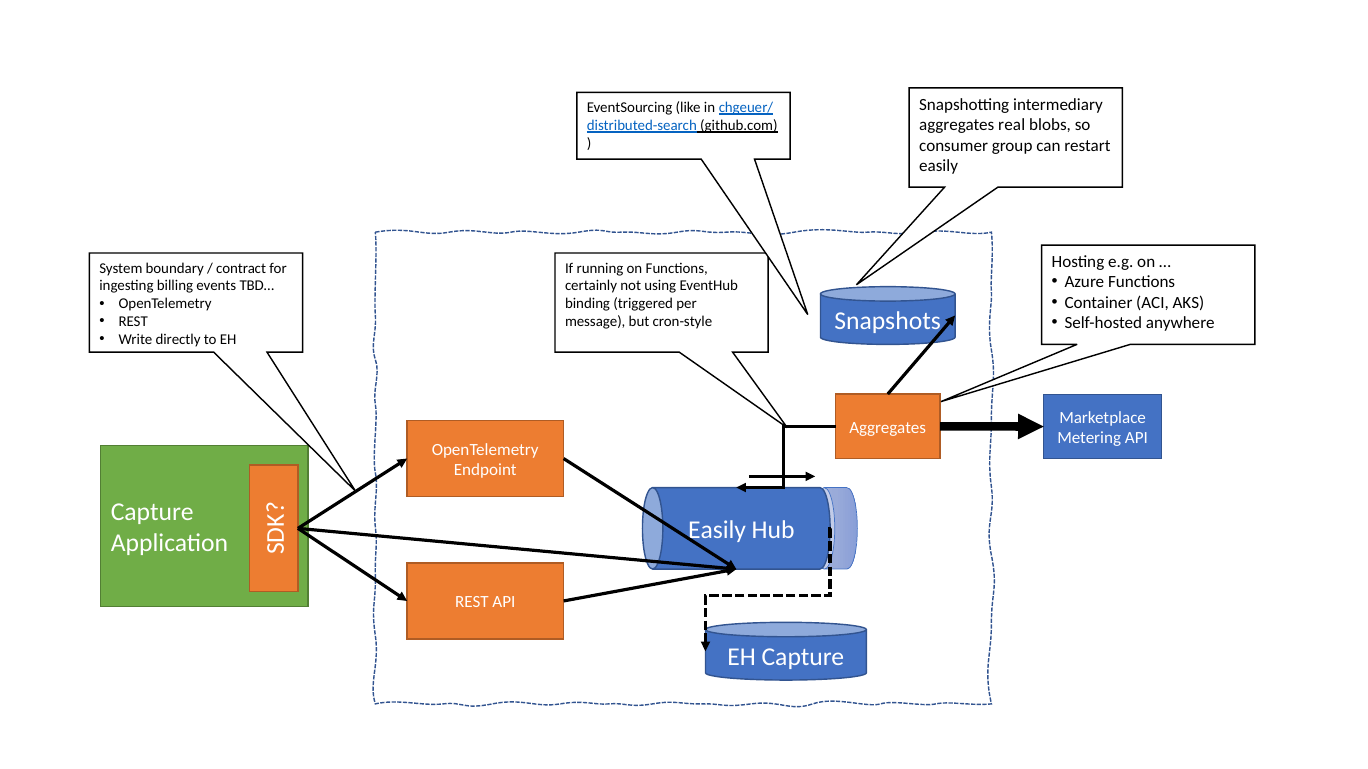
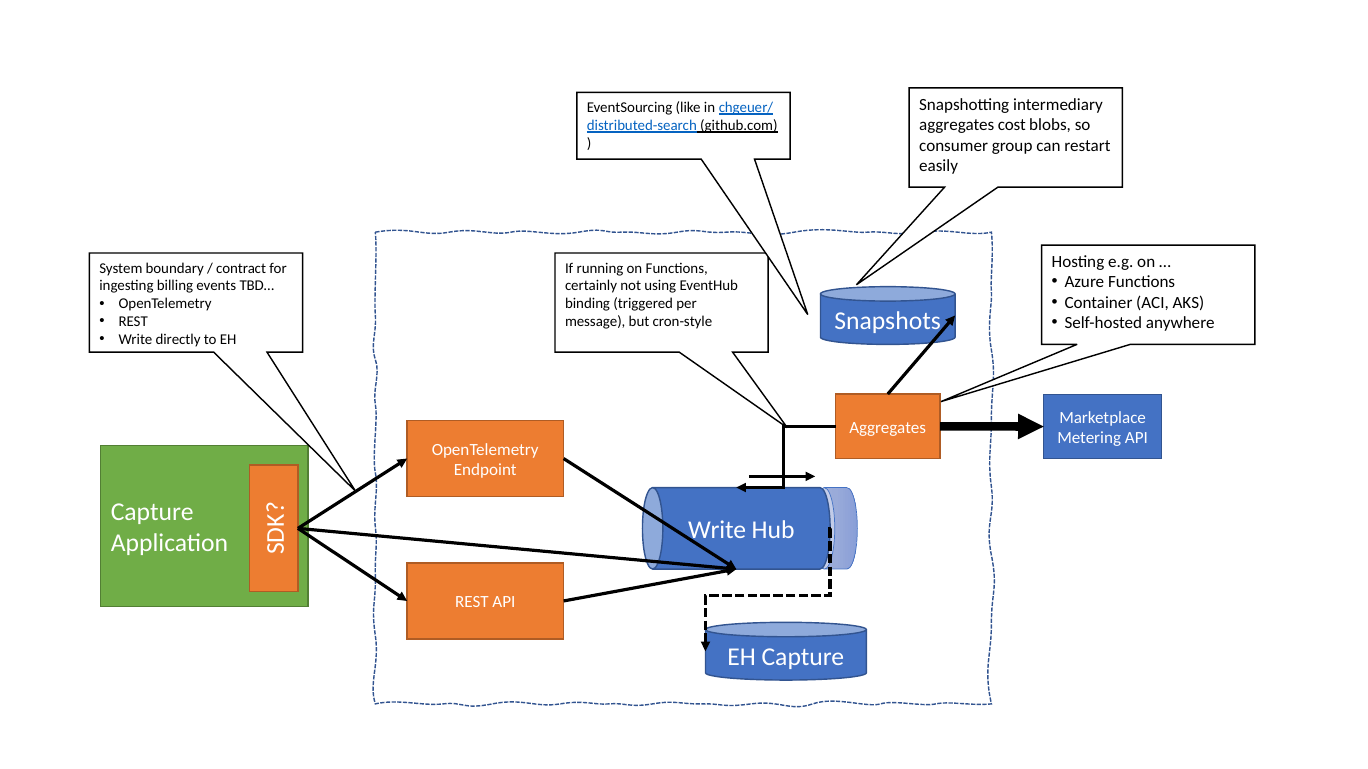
real: real -> cost (1012, 125)
Easily: Easily -> Write (717, 531)
